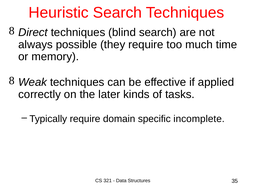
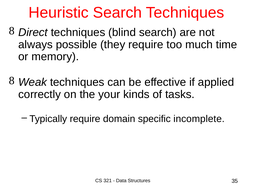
later: later -> your (109, 95)
